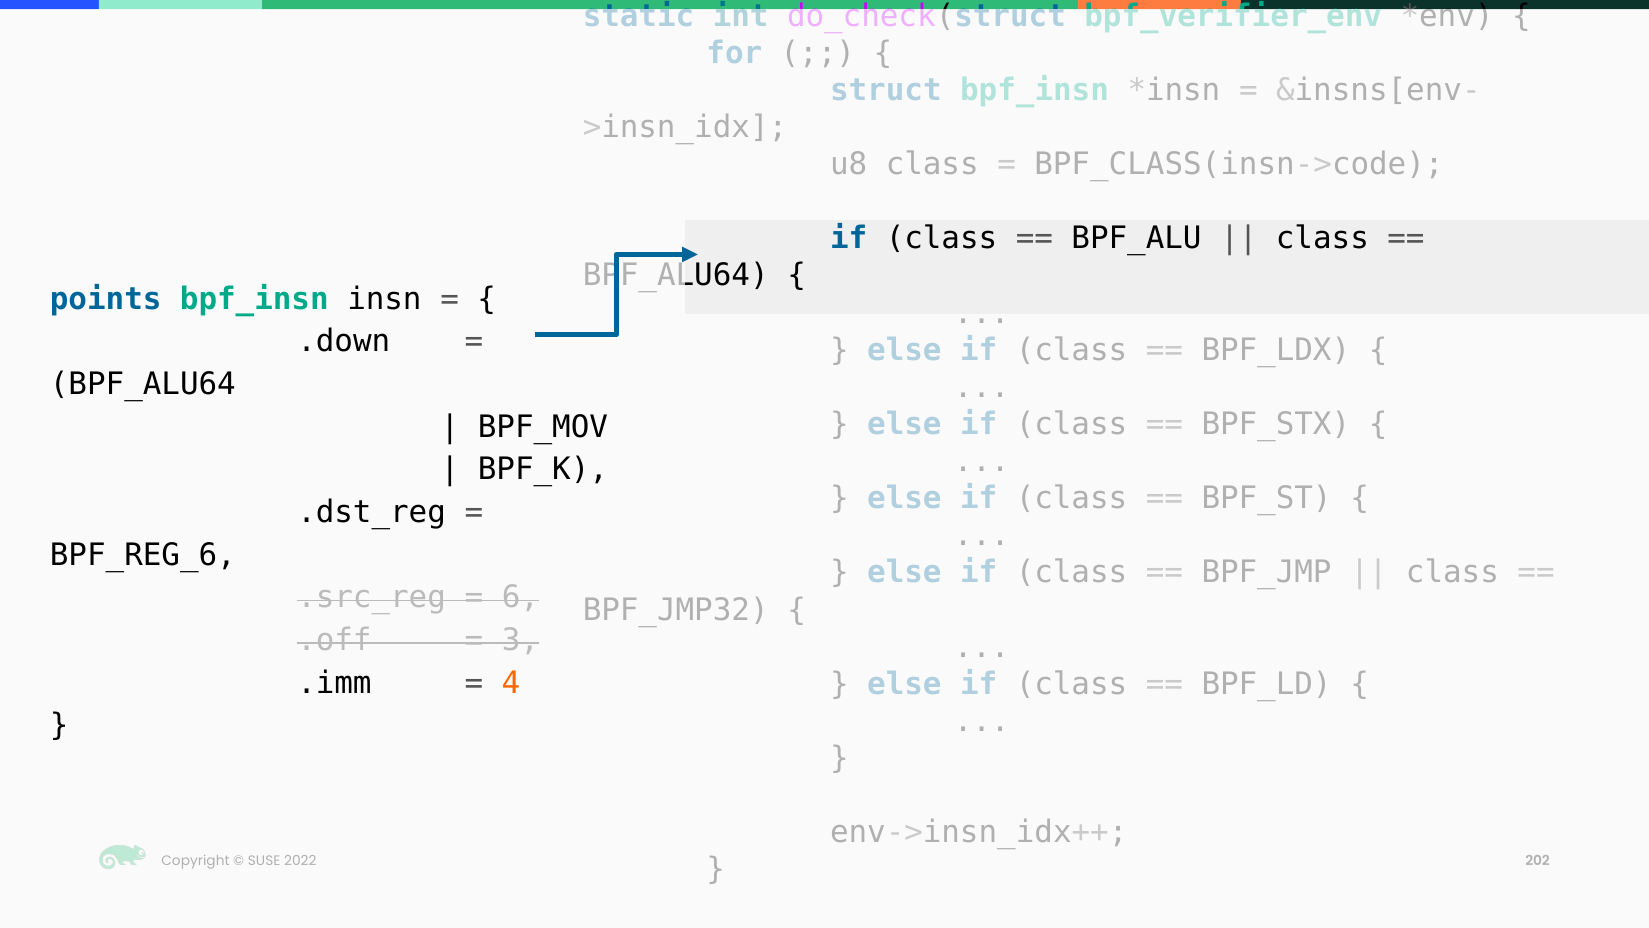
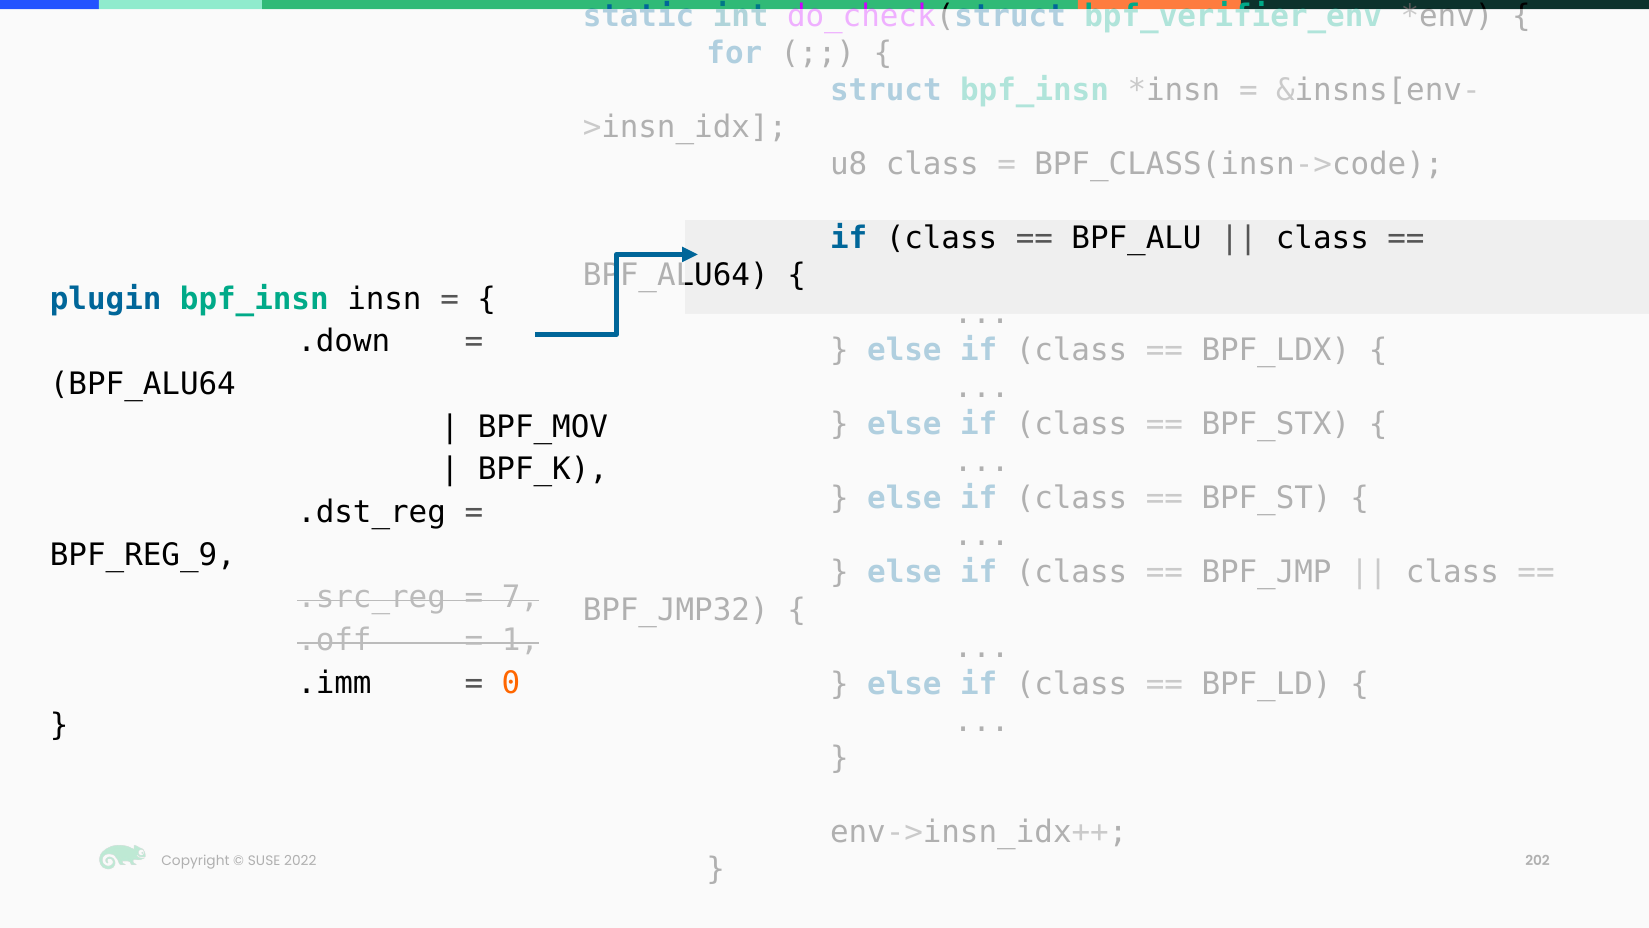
points: points -> plugin (106, 299)
BPF_REG_6: BPF_REG_6 -> BPF_REG_9 (143, 555)
6: 6 -> 7 (520, 597)
3: 3 -> 1 (520, 640)
4: 4 -> 0 (511, 683)
